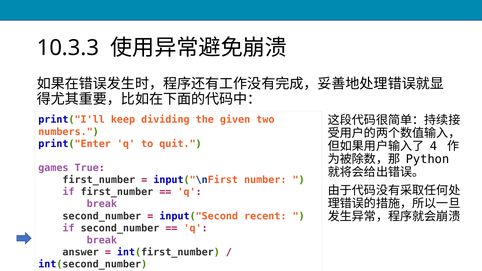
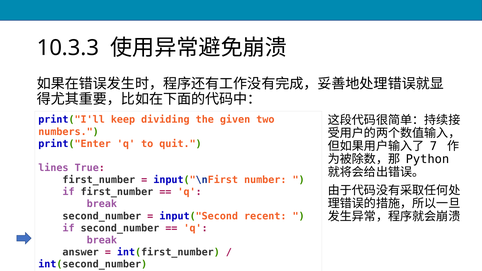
4: 4 -> 7 (433, 146)
games: games -> lines (53, 168)
